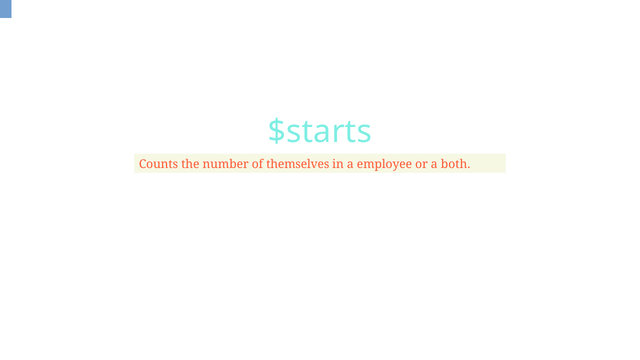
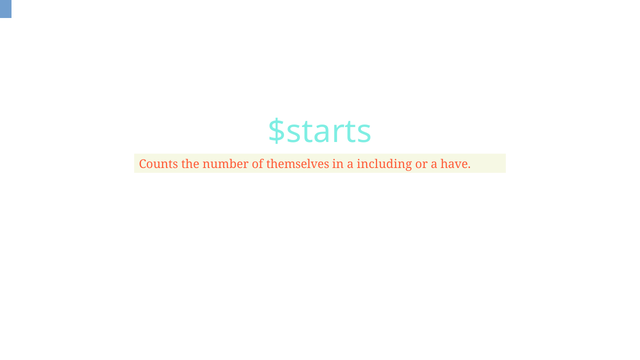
employee: employee -> including (384, 164)
both: both -> have (456, 164)
